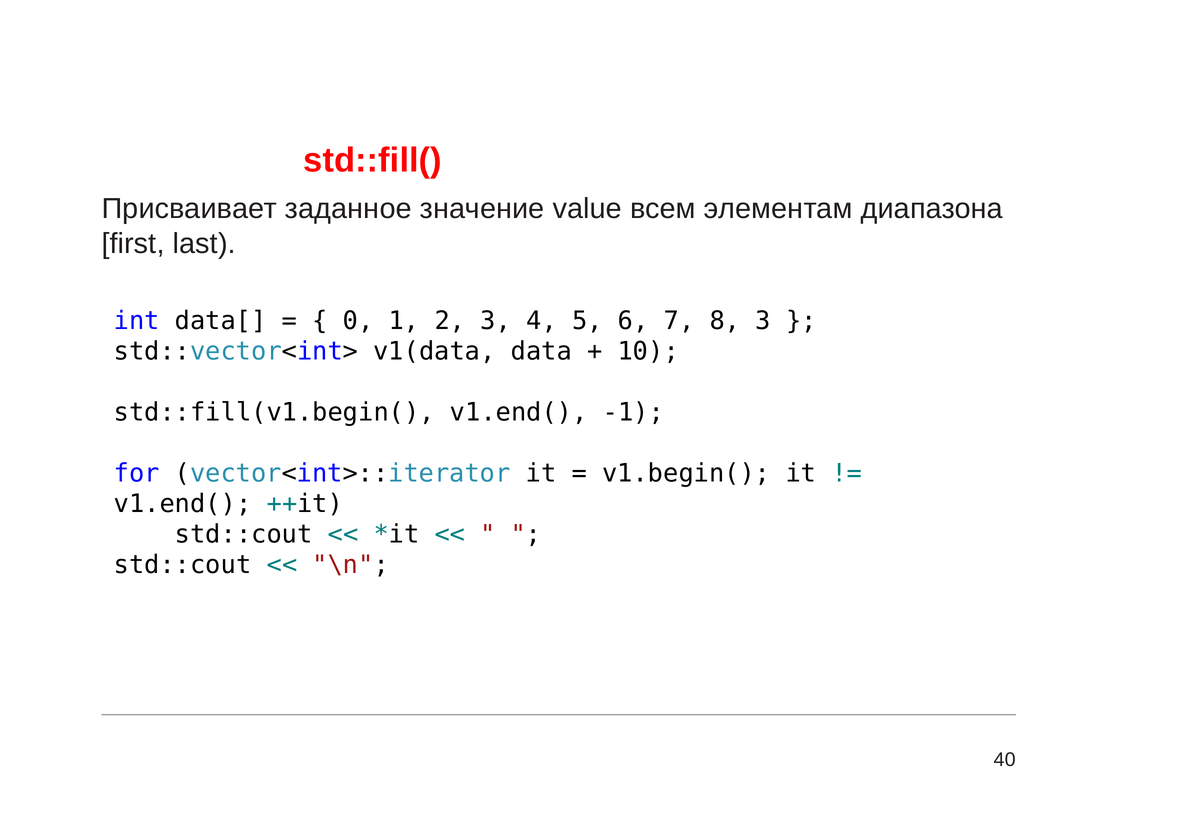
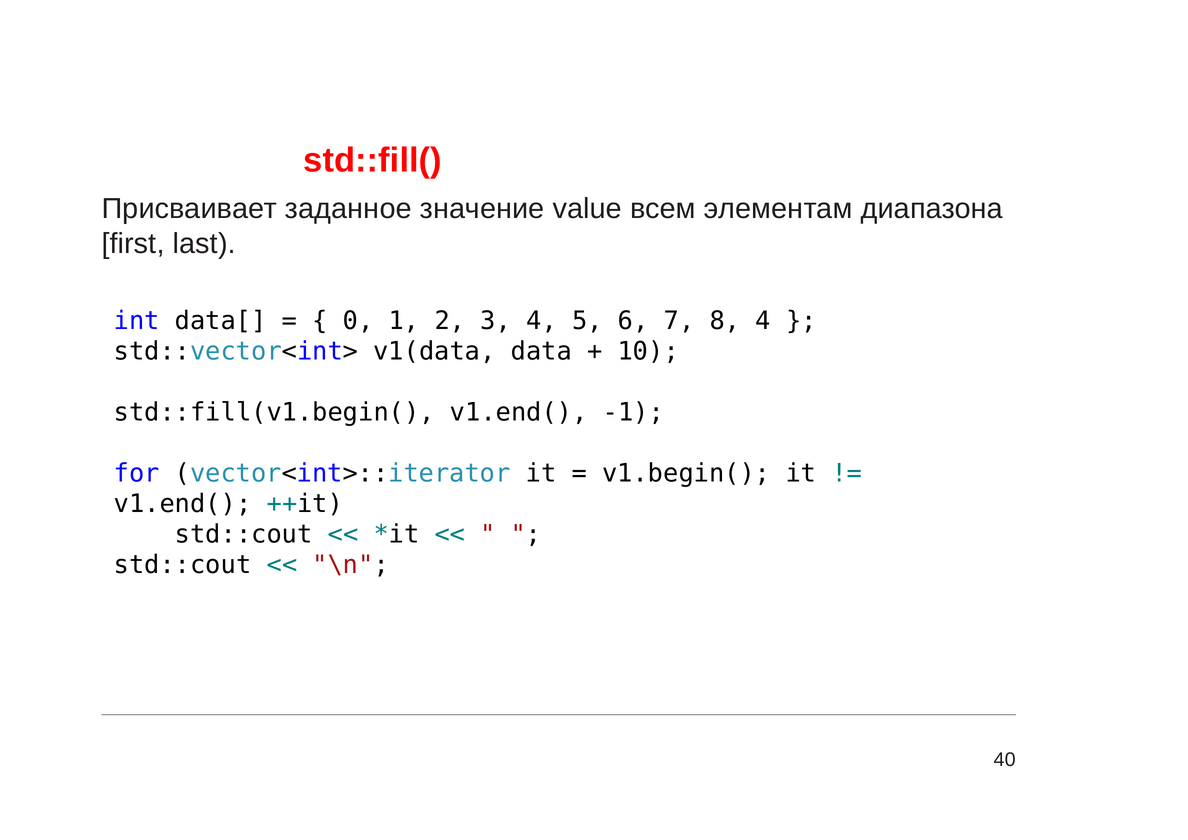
8 3: 3 -> 4 (763, 321)
